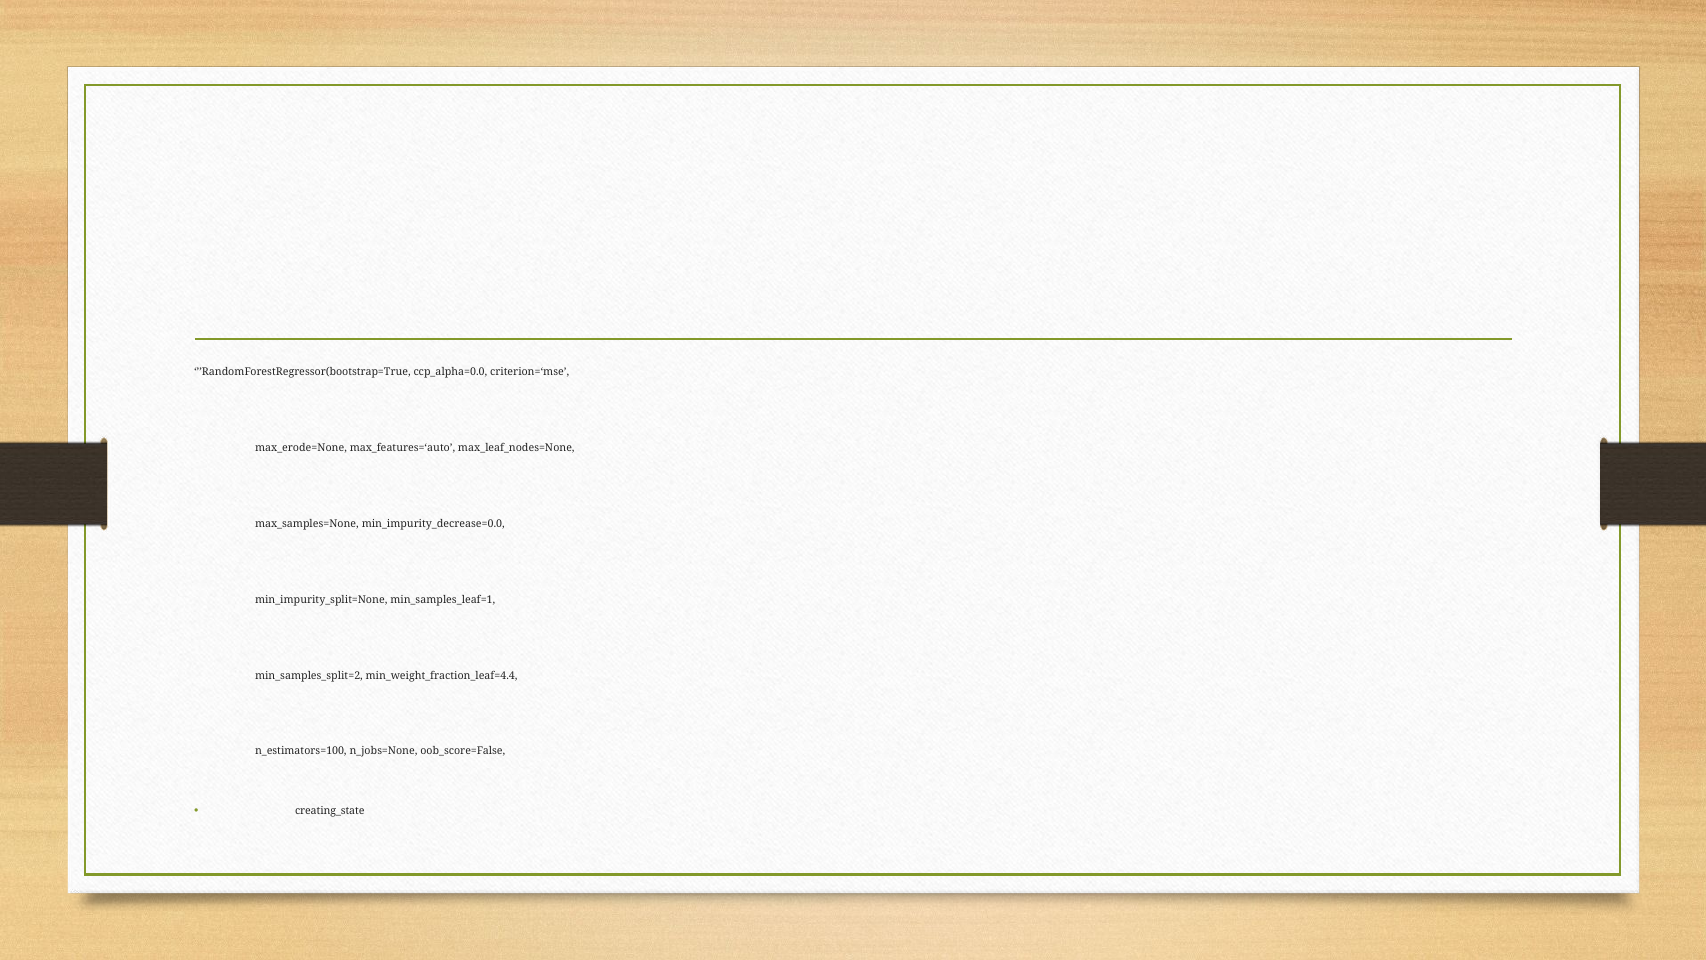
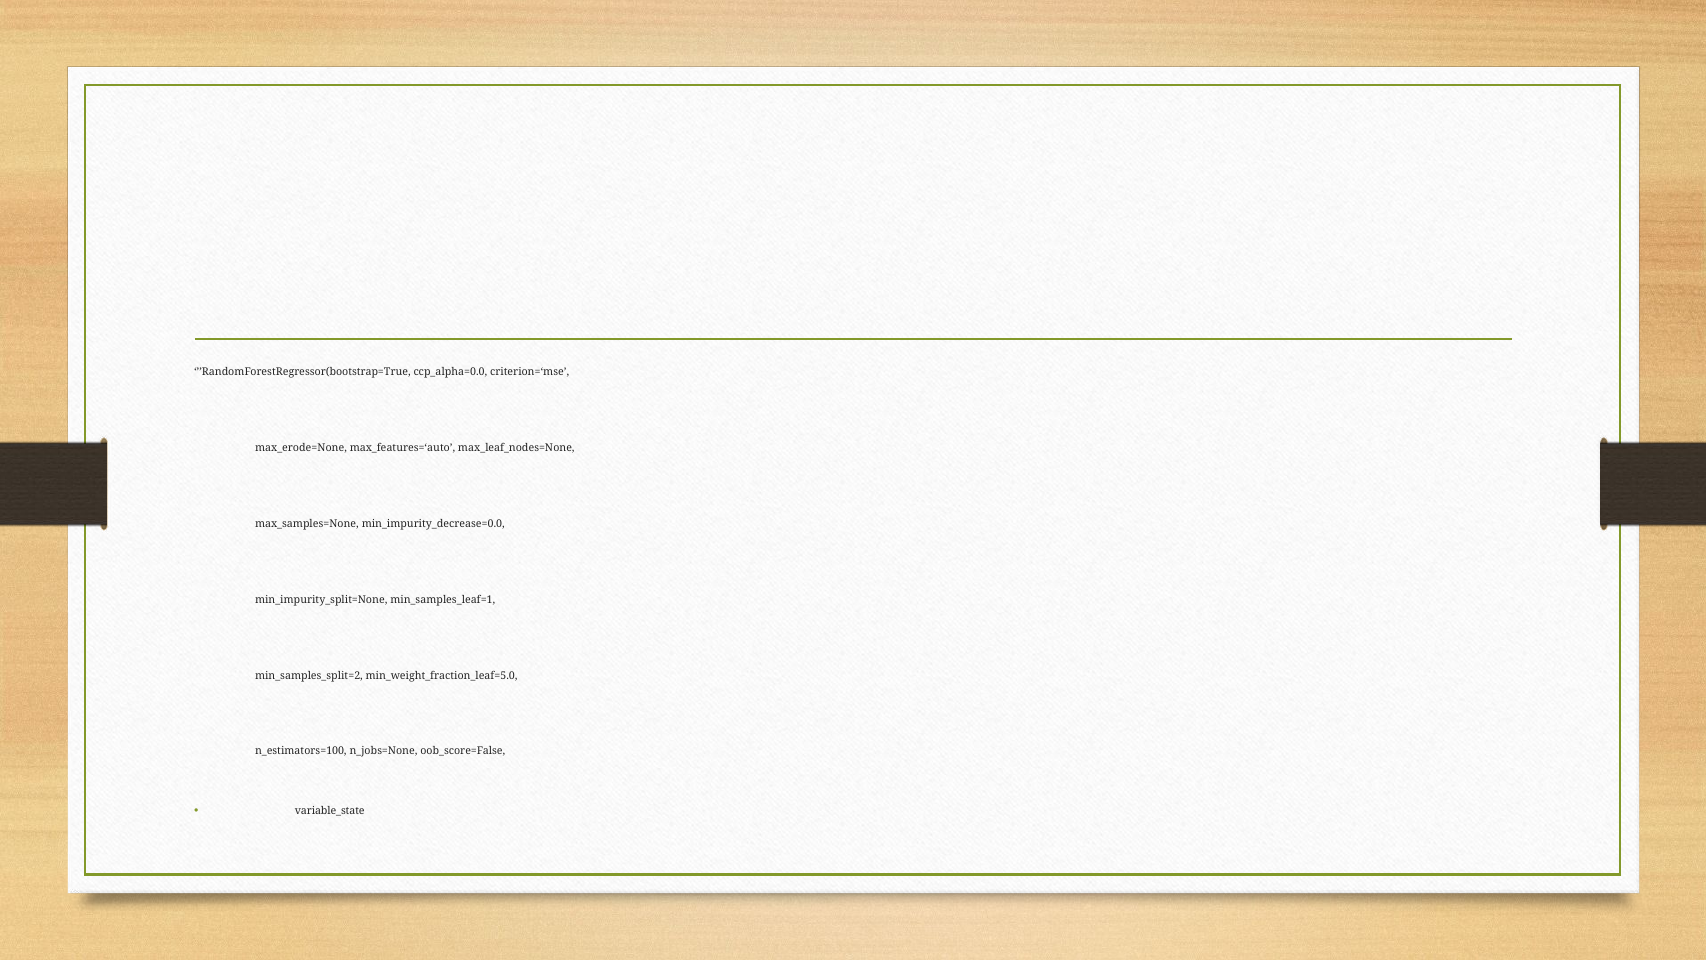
min_weight_fraction_leaf=4.4: min_weight_fraction_leaf=4.4 -> min_weight_fraction_leaf=5.0 (442, 675)
creating_state: creating_state -> variable_state (330, 810)
